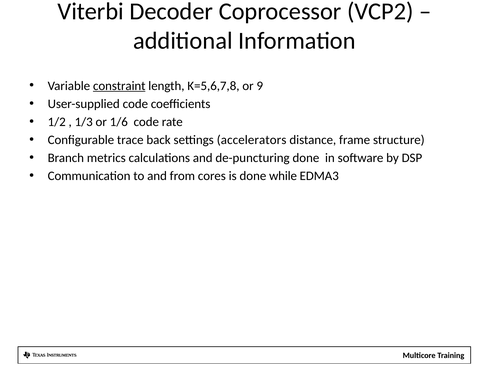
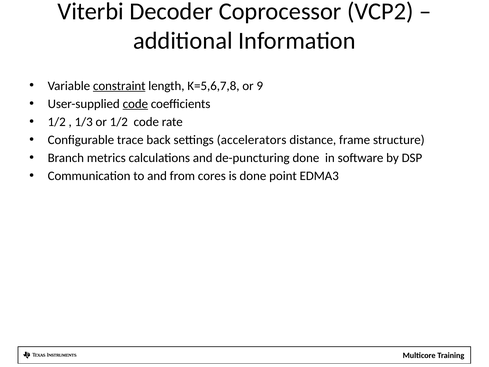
code underline: none -> present (135, 104)
or 1/6: 1/6 -> 1/2 (119, 122)
while: while -> point (283, 176)
